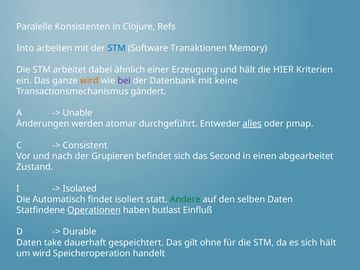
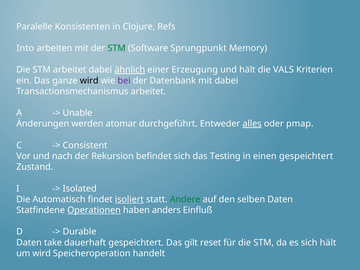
STM colour: blue -> green (117, 48)
Tranaktionen: Tranaktionen -> Sprungpunkt (199, 48)
ähnlich underline: none -> present (130, 70)
HIER: HIER -> VALS (283, 70)
wird colour: orange -> black (89, 81)
mit keine: keine -> dabei (226, 81)
Transactionsmechanismus gändert: gändert -> arbeitet (148, 91)
Grupieren: Grupieren -> Rekursion (113, 156)
Second: Second -> Testing (225, 156)
einen abgearbeitet: abgearbeitet -> gespeichtert (306, 156)
isoliert underline: none -> present (129, 199)
butlast: butlast -> anders (166, 210)
ohne: ohne -> reset (211, 243)
